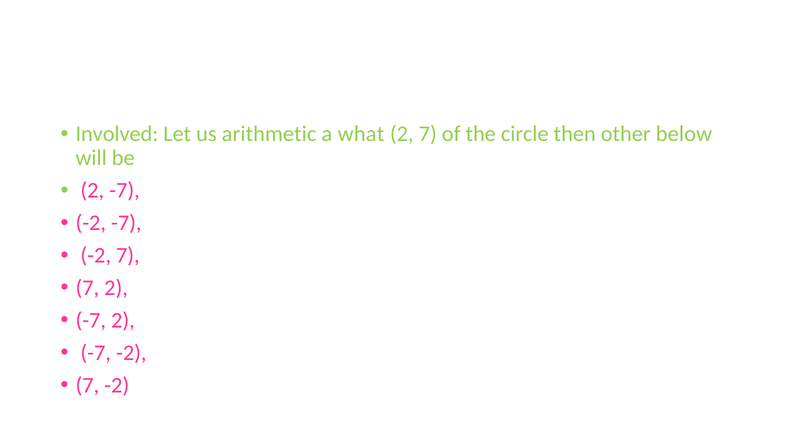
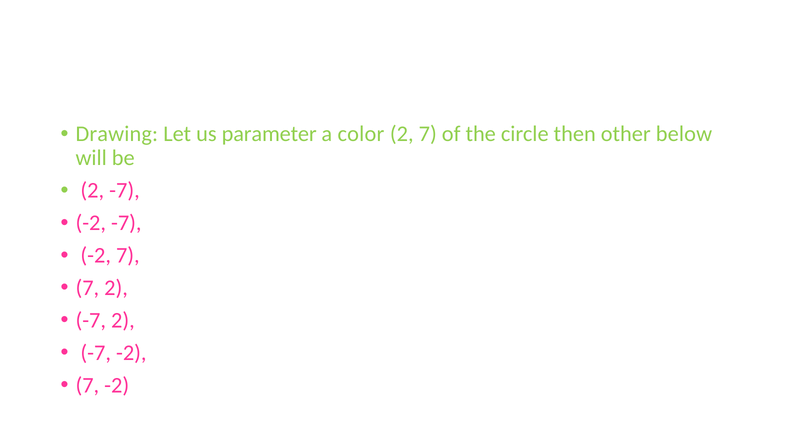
Involved: Involved -> Drawing (117, 134)
arithmetic: arithmetic -> parameter (269, 134)
what: what -> color (361, 134)
